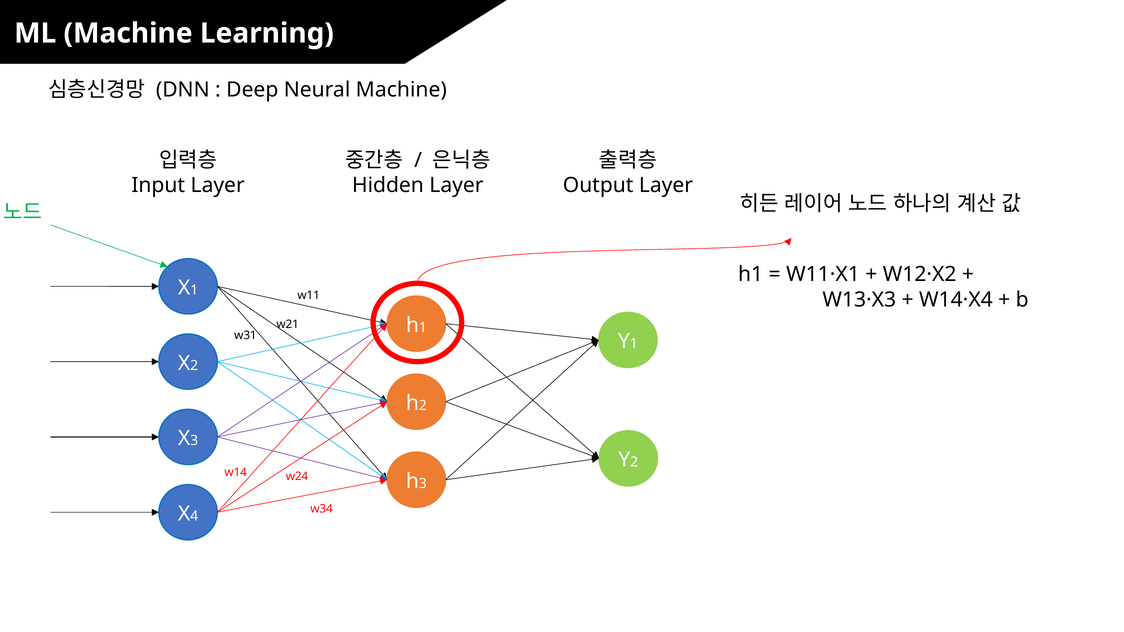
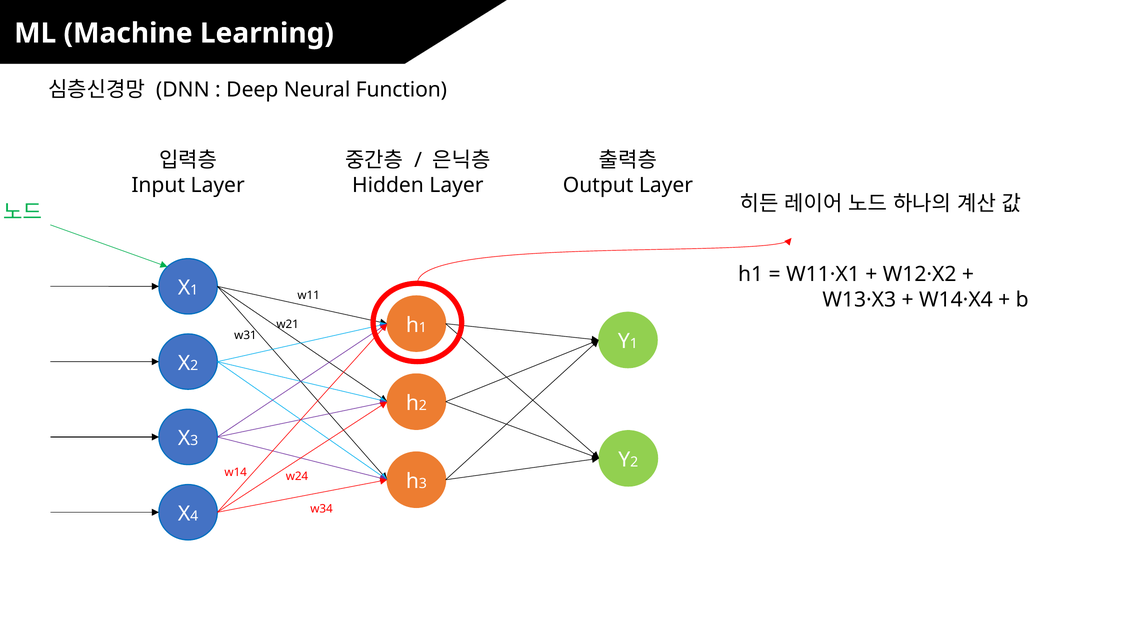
Neural Machine: Machine -> Function (401, 90)
